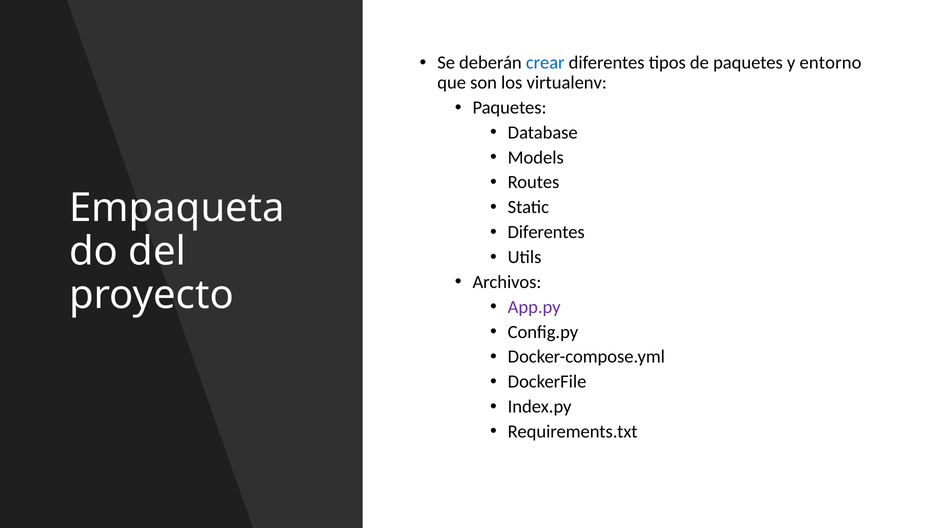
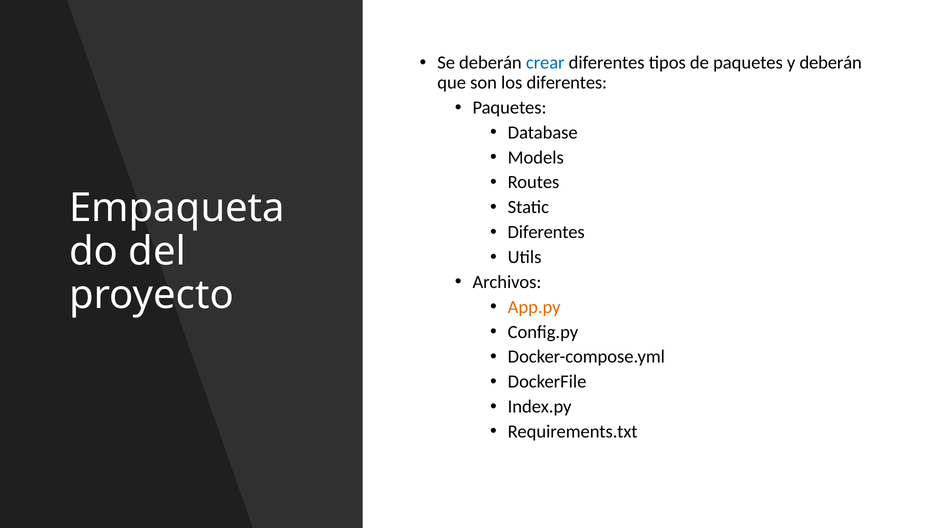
y entorno: entorno -> deberán (831, 63)
los virtualenv: virtualenv -> diferentes (567, 83)
App.py colour: purple -> orange (534, 307)
